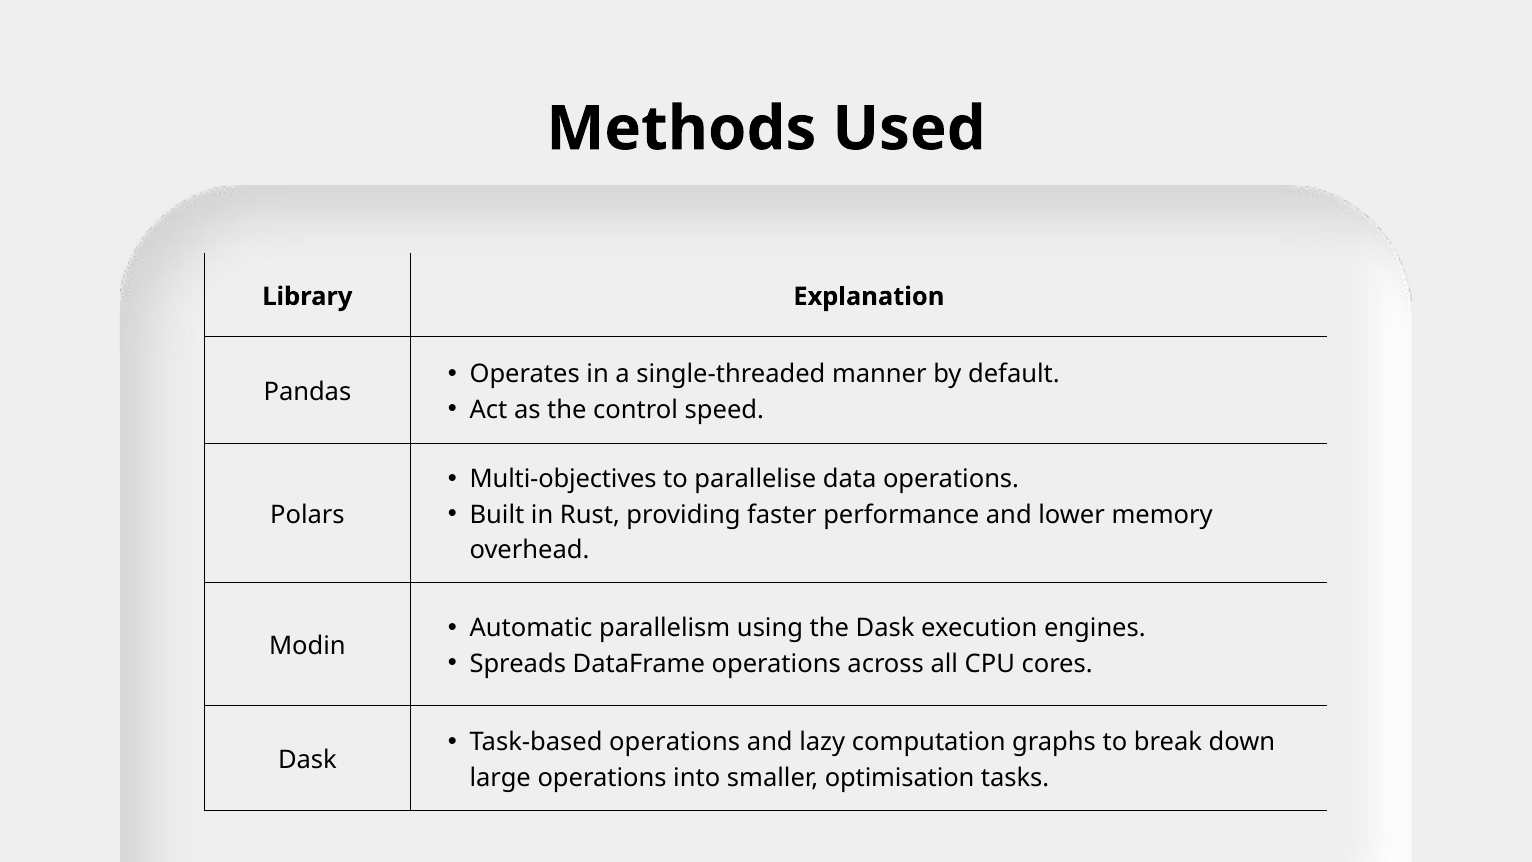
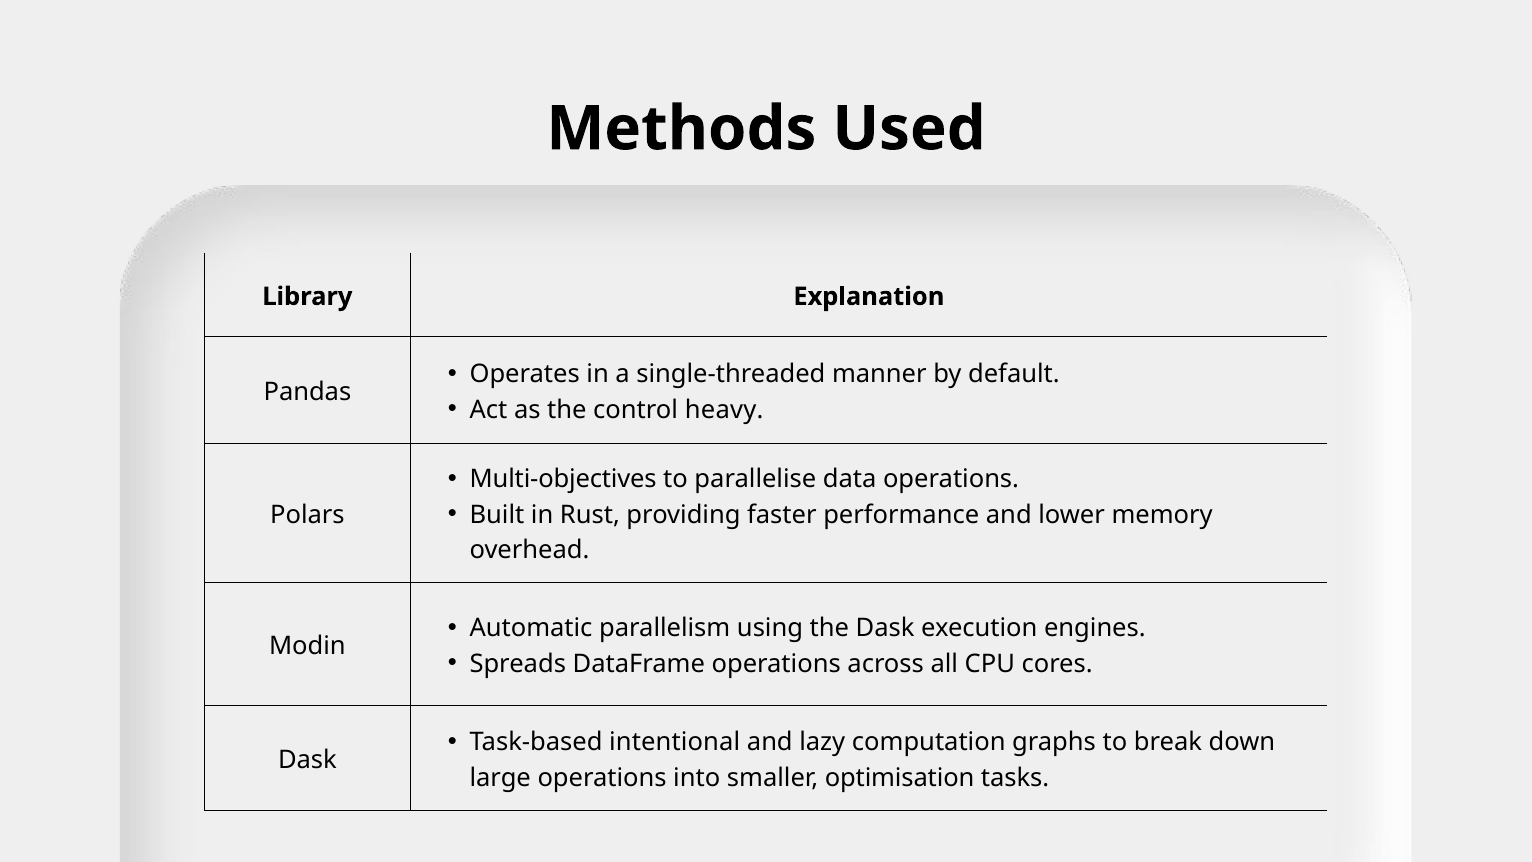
speed: speed -> heavy (724, 410)
Task-based operations: operations -> intentional (675, 742)
